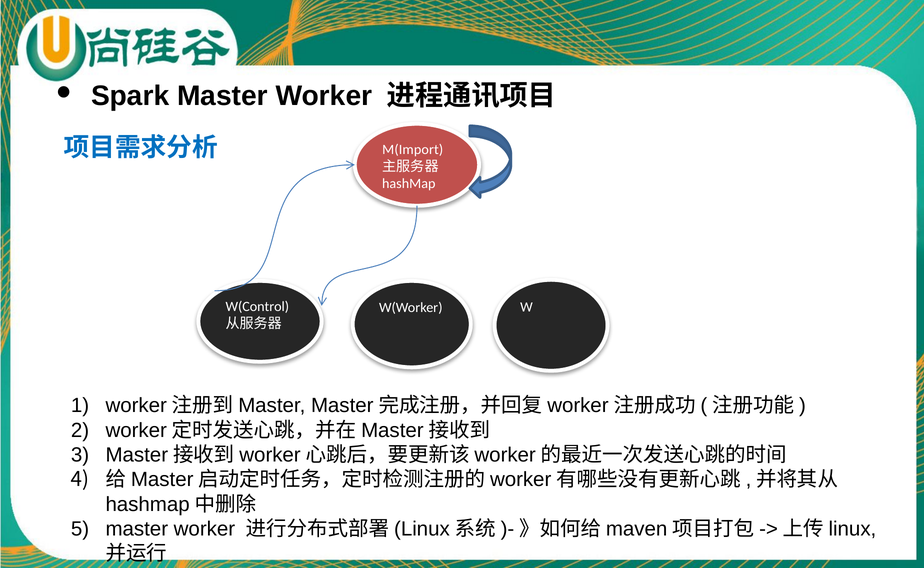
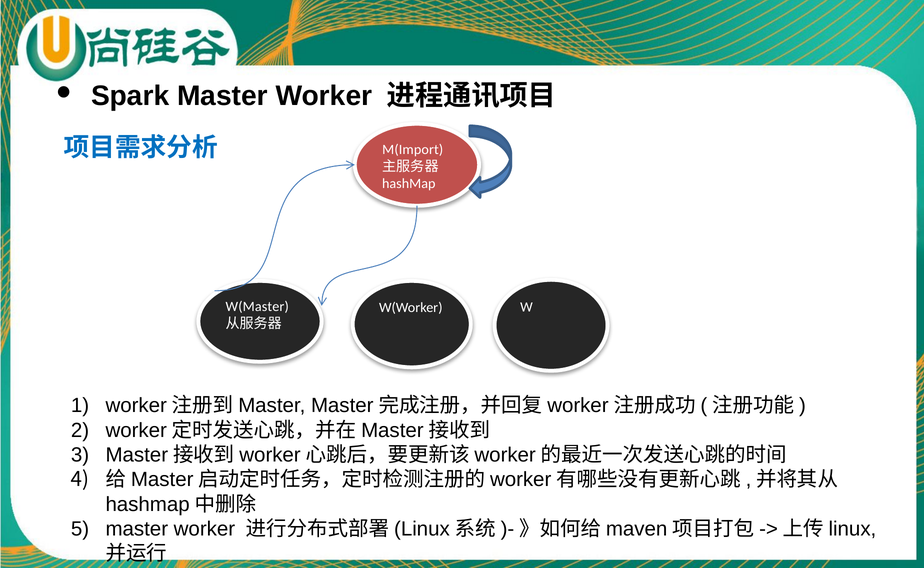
W(Control: W(Control -> W(Master (257, 307)
